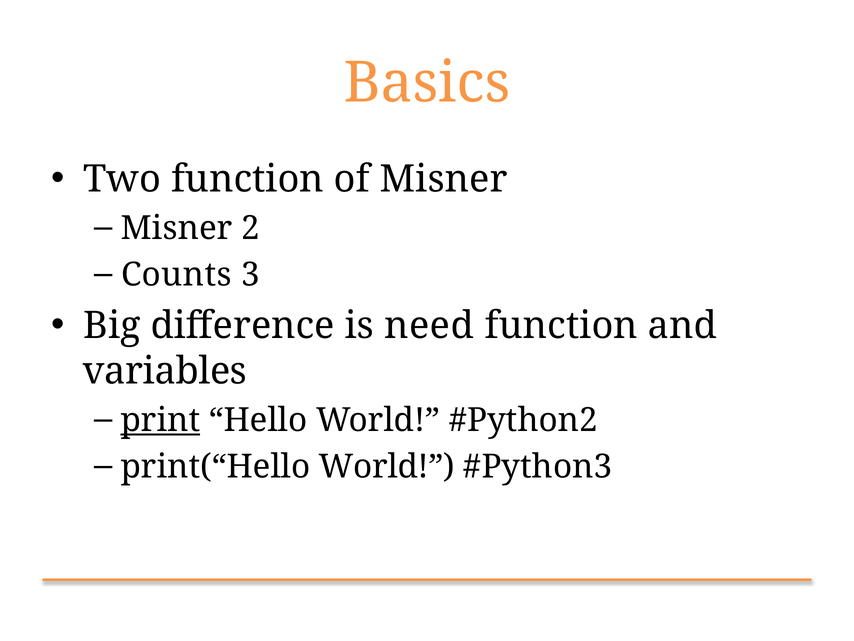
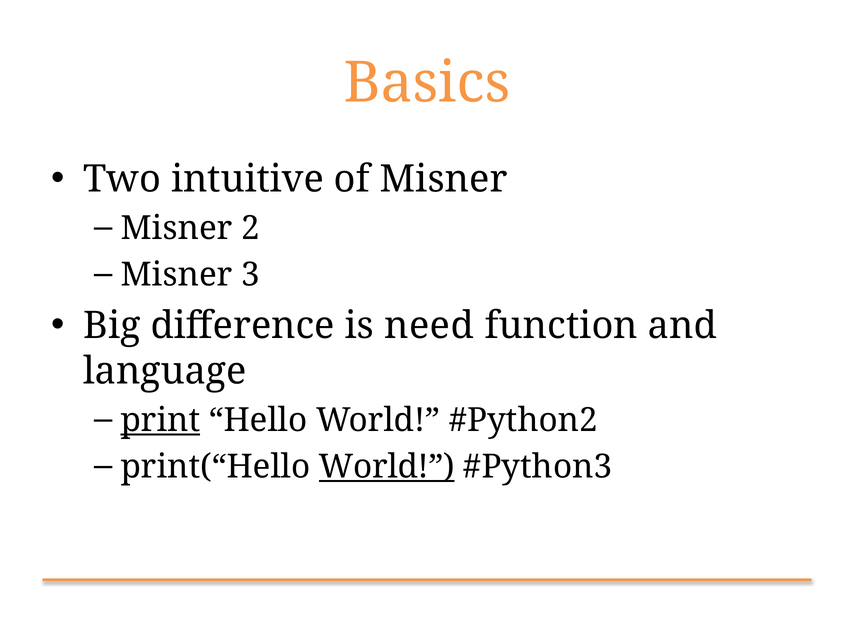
Two function: function -> intuitive (248, 179)
Counts: Counts -> Misner (177, 275)
variables: variables -> language (165, 371)
World underline: none -> present (387, 466)
